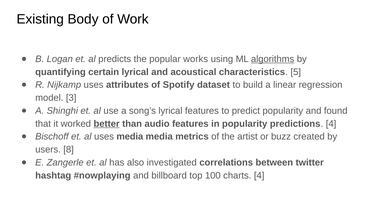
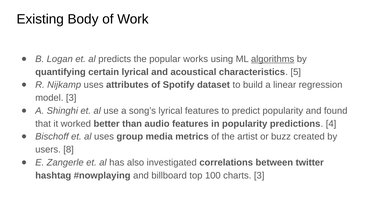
better underline: present -> none (107, 124)
uses media: media -> group (130, 137)
charts 4: 4 -> 3 (259, 175)
